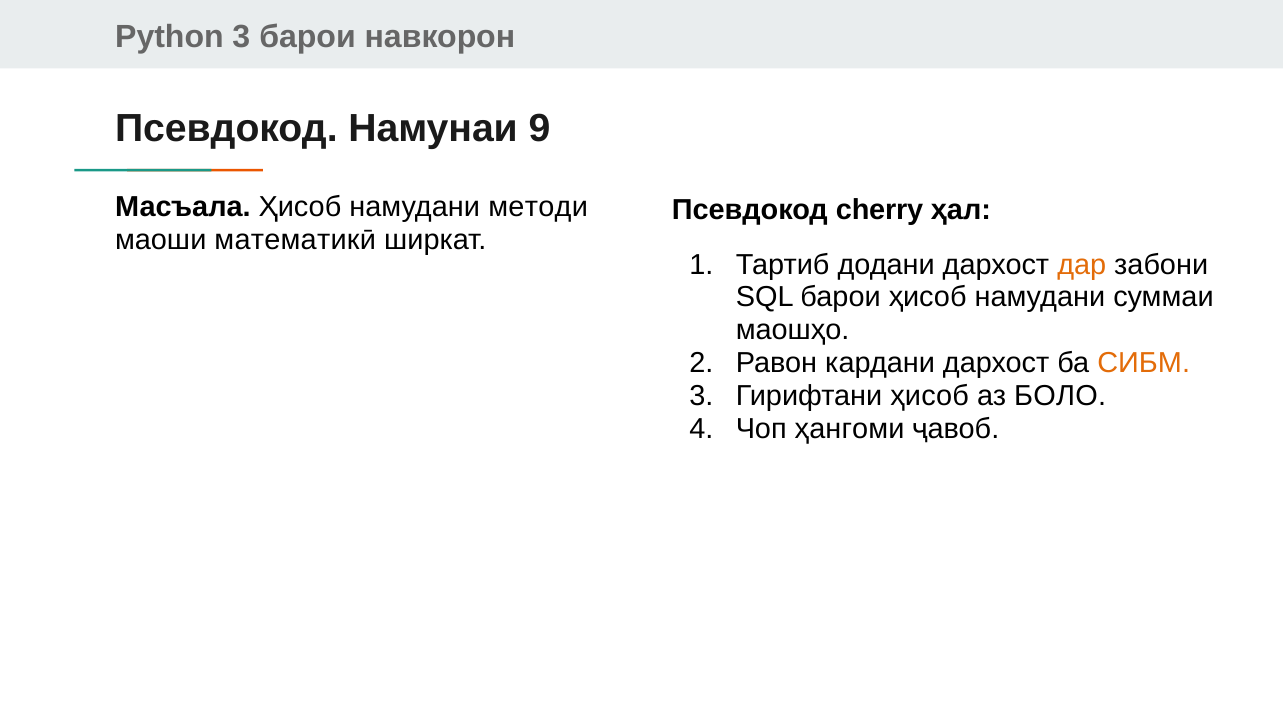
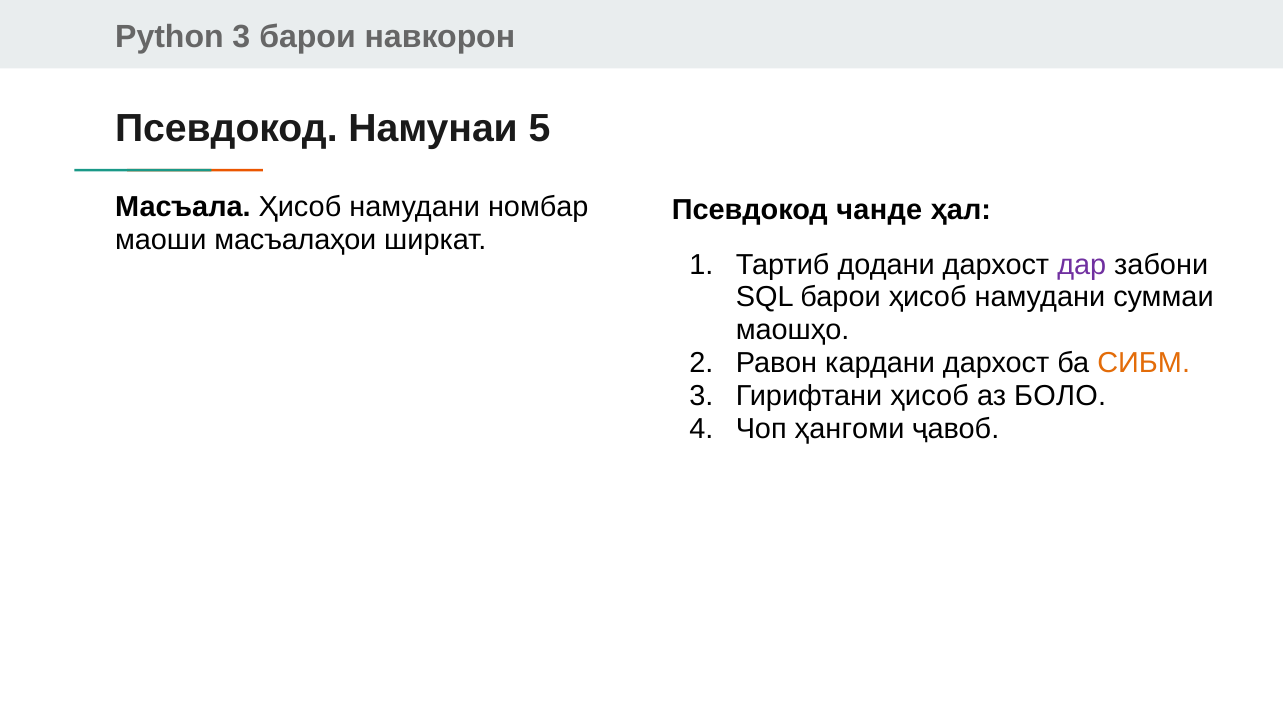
9: 9 -> 5 (540, 128)
методи: методи -> номбар (538, 207)
cherry: cherry -> чанде (879, 211)
математикӣ: математикӣ -> масъалаҳои (295, 240)
дар colour: orange -> purple (1082, 265)
